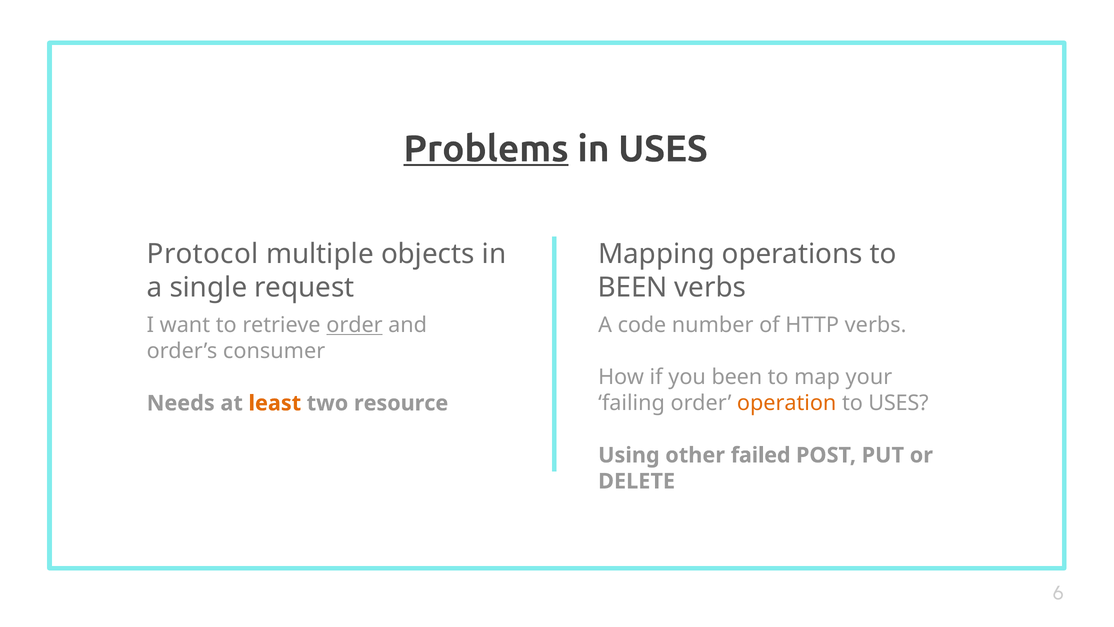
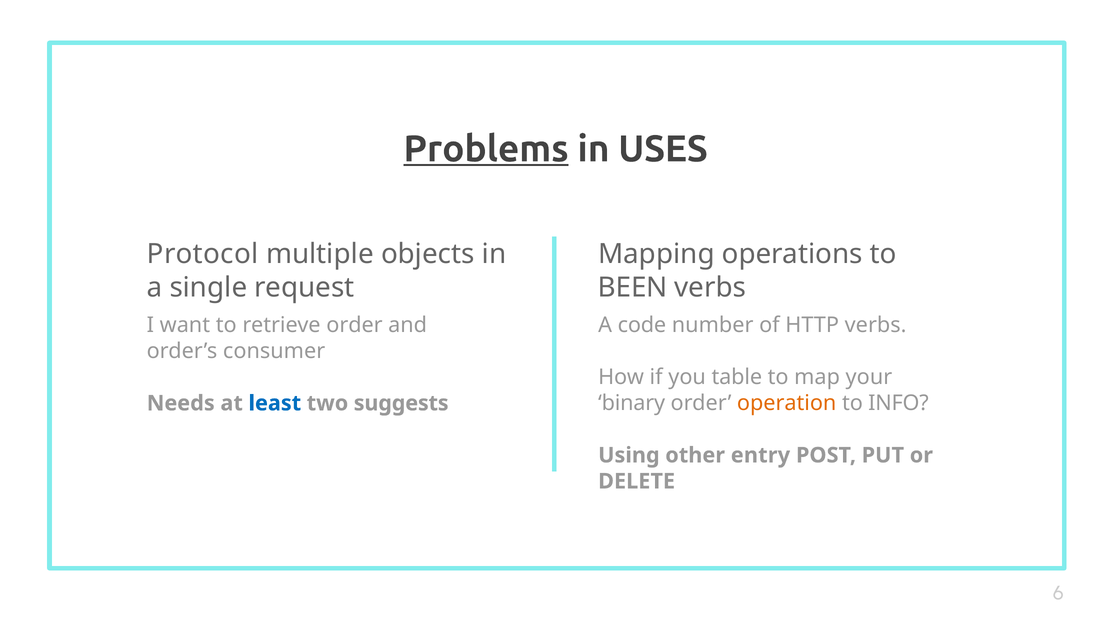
order underline: present -> none (354, 325)
you been: been -> table (737, 377)
failing: failing -> binary (632, 403)
to USES: USES -> INFO (898, 403)
least colour: orange -> blue (275, 403)
resource: resource -> suggests (401, 403)
failed: failed -> entry (760, 455)
